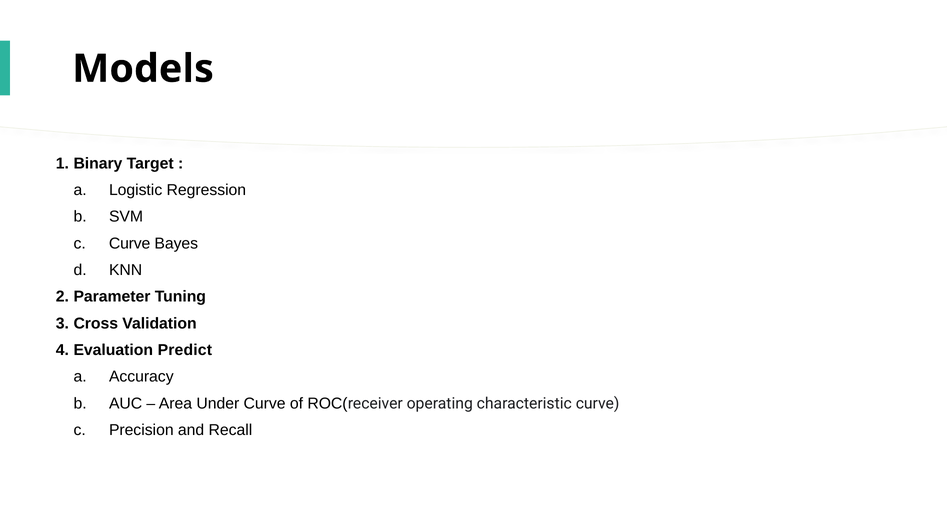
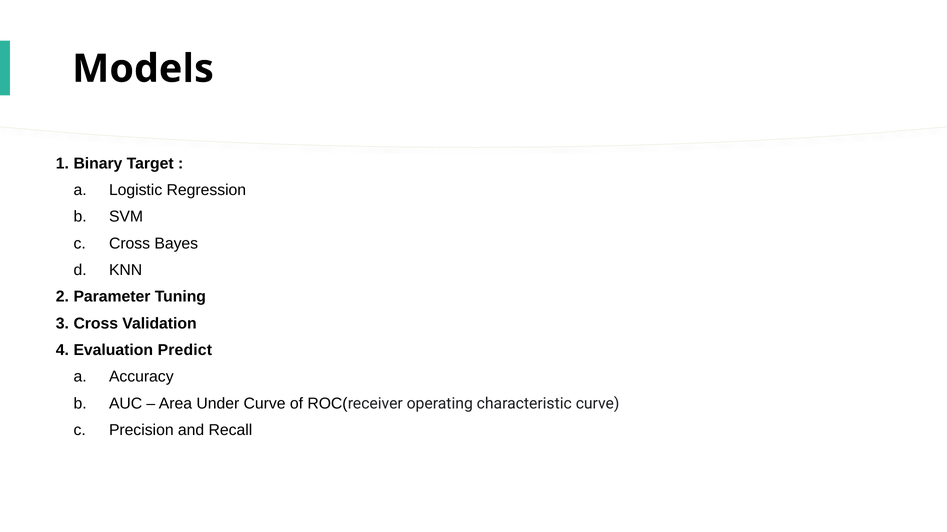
Curve: Curve -> Cross (130, 244)
